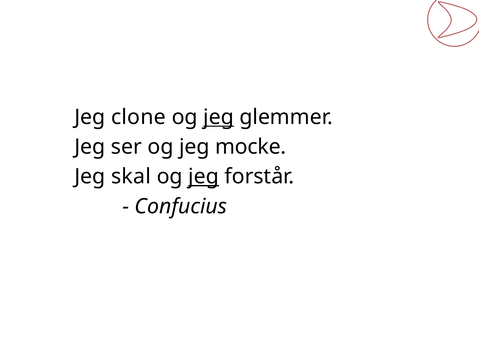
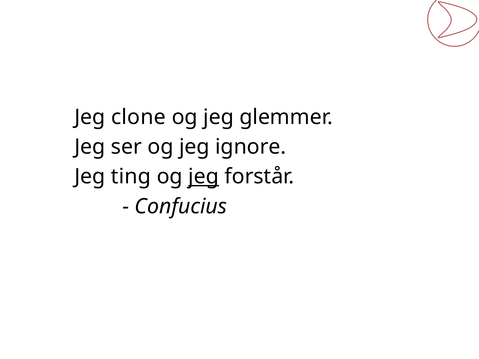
jeg underline: present -> none (219, 117)
mocke: mocke -> ignore (251, 147)
skal: skal -> ting (131, 177)
